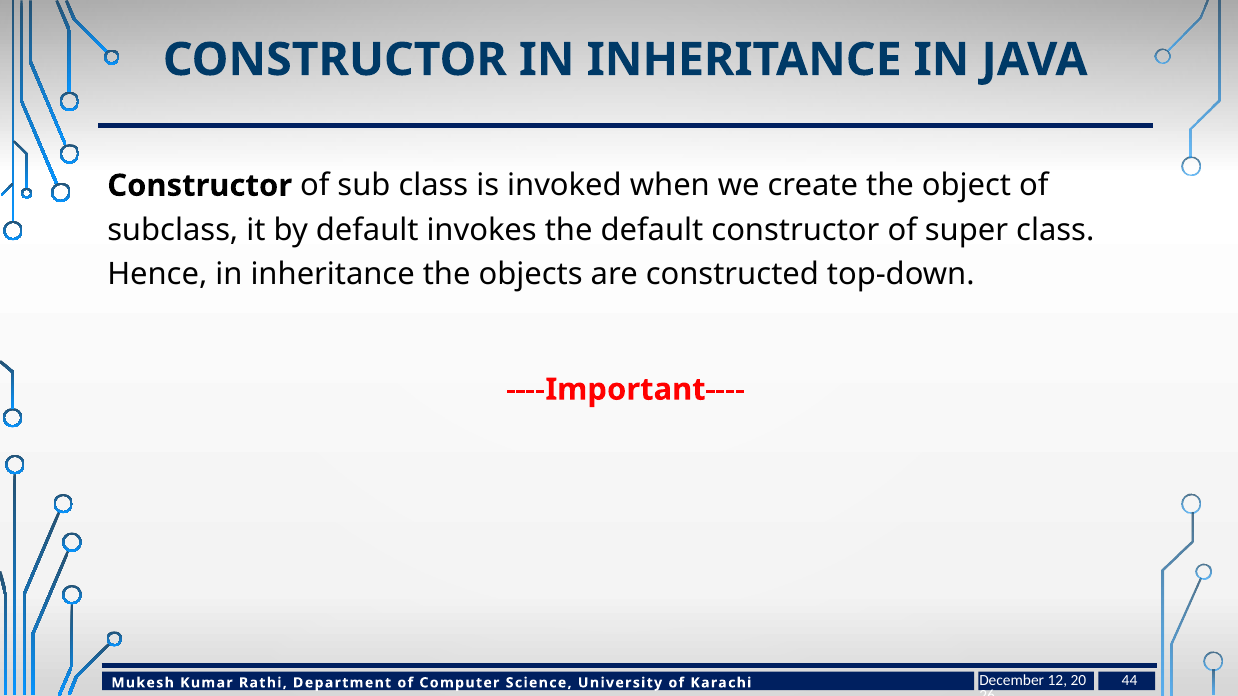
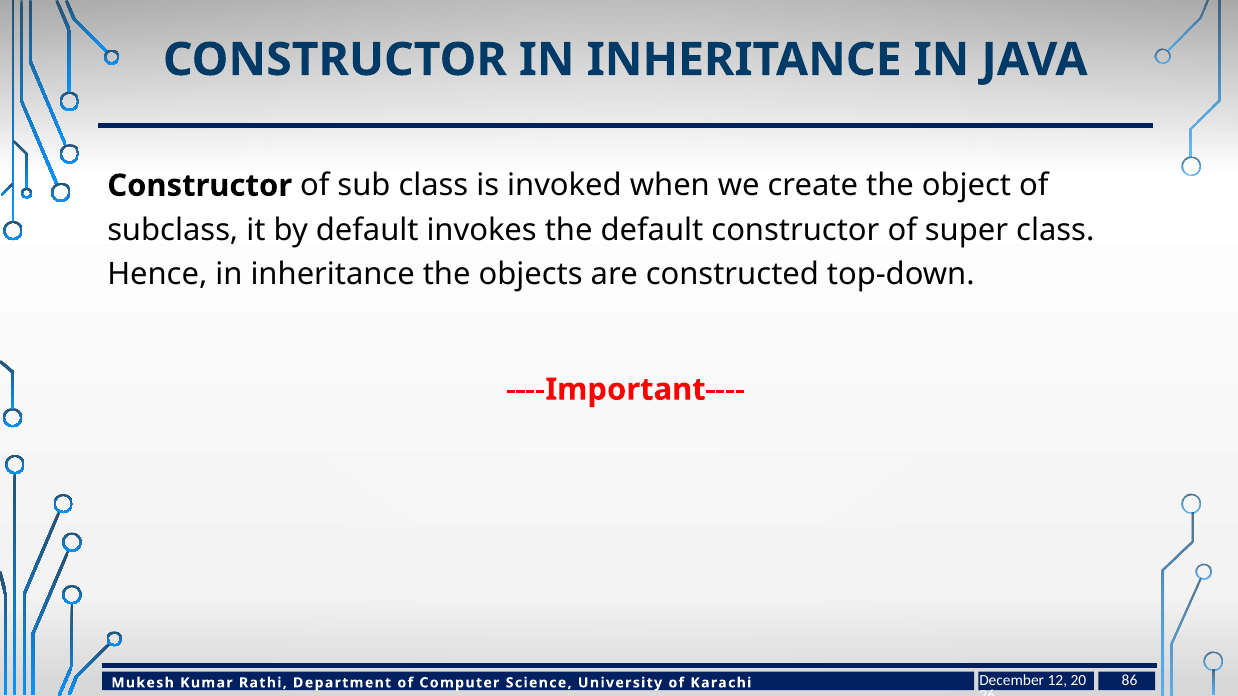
44: 44 -> 86 (1130, 681)
